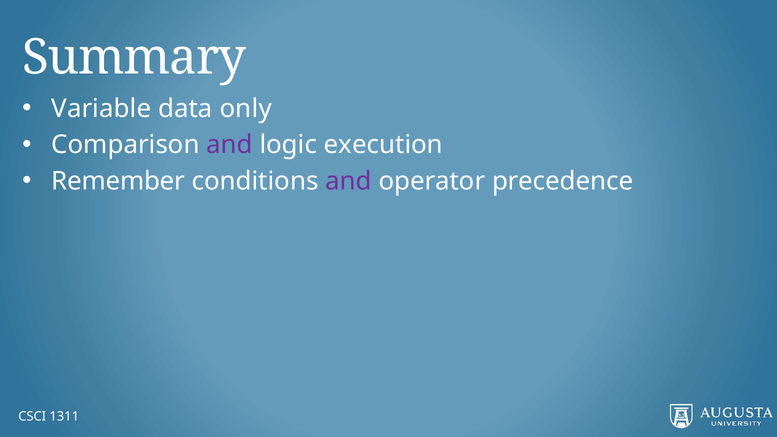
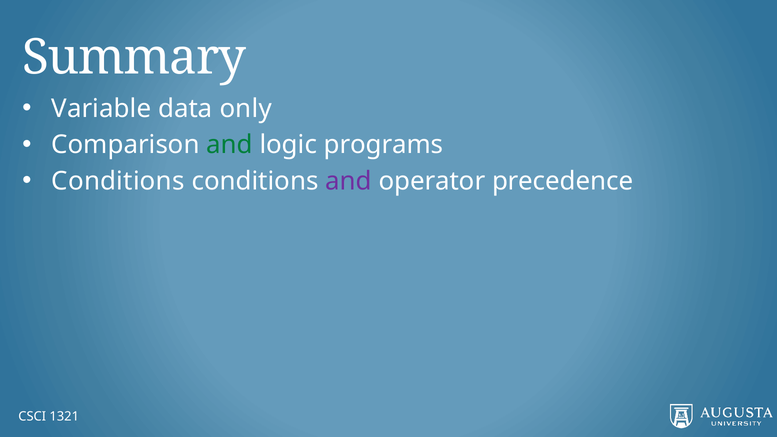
and colour: purple -> green (230, 145)
execution: execution -> programs (383, 145)
Remember: Remember -> Conditions (118, 181)
1311: 1311 -> 1321 (64, 417)
